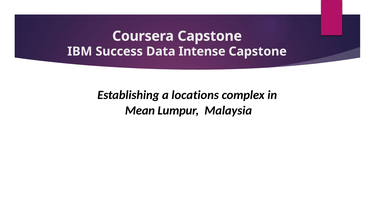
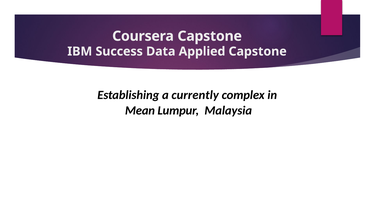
Intense: Intense -> Applied (202, 51)
locations: locations -> currently (195, 95)
